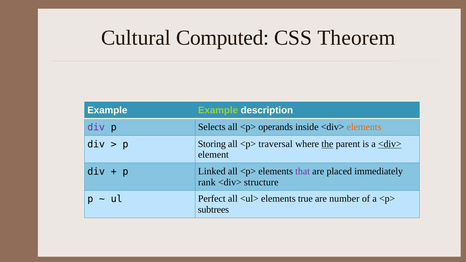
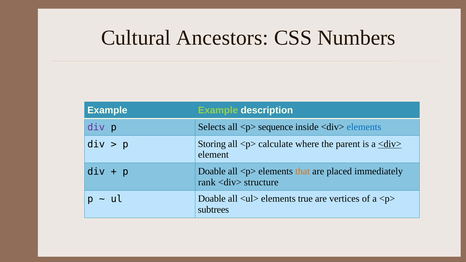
Computed: Computed -> Ancestors (222, 38)
Theorem: Theorem -> Numbers (356, 38)
operands: operands -> sequence (276, 127)
elements colour: orange -> blue (364, 127)
traversal: traversal -> calculate (276, 144)
the underline: present -> none (327, 144)
p Linked: Linked -> Doable (212, 171)
that colour: purple -> orange (303, 171)
ul Perfect: Perfect -> Doable (212, 199)
number: number -> vertices (344, 199)
